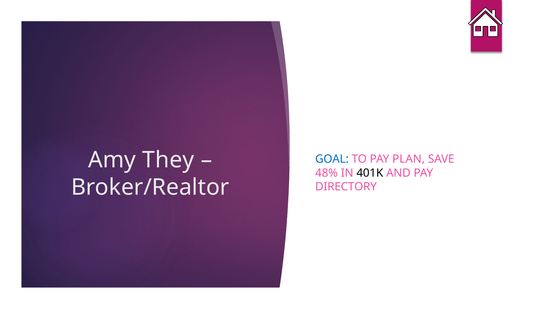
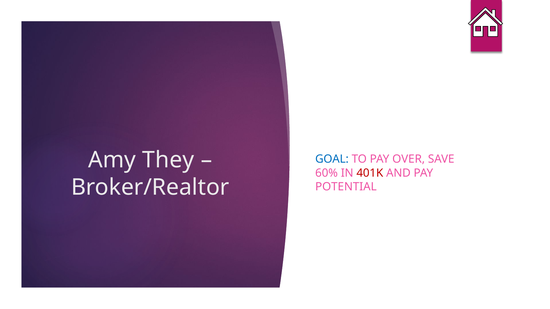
PLAN: PLAN -> OVER (409, 159)
48%: 48% -> 60% (327, 173)
401K colour: black -> red (370, 173)
DIRECTORY: DIRECTORY -> POTENTIAL (346, 187)
